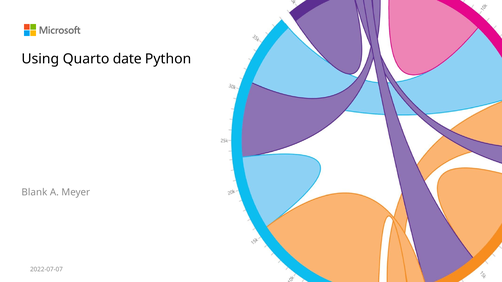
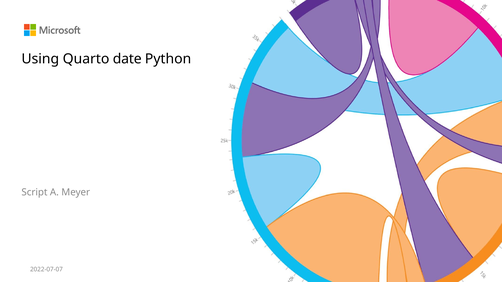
Blank: Blank -> Script (34, 192)
